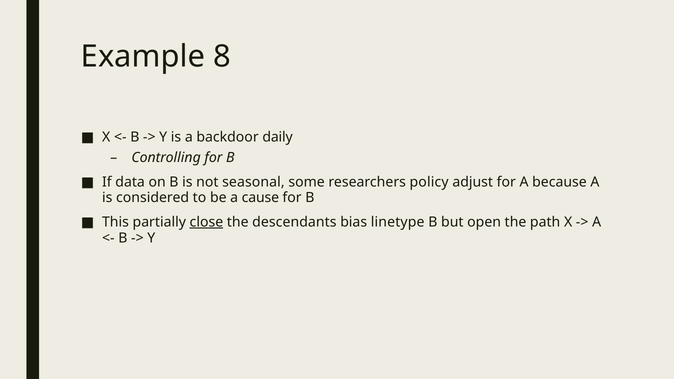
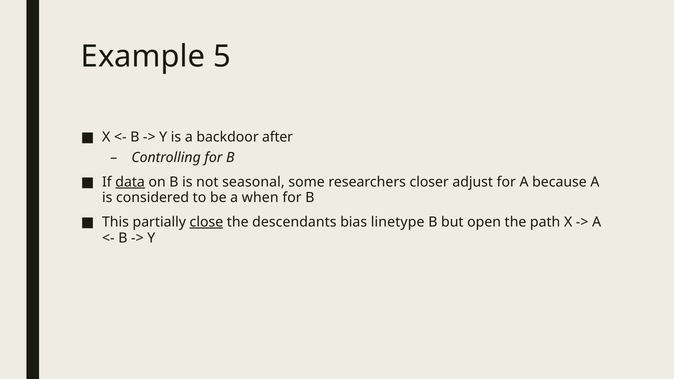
8: 8 -> 5 (222, 57)
daily: daily -> after (278, 137)
data underline: none -> present (130, 182)
policy: policy -> closer (429, 182)
cause: cause -> when (260, 198)
